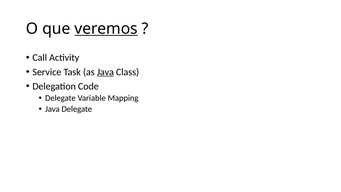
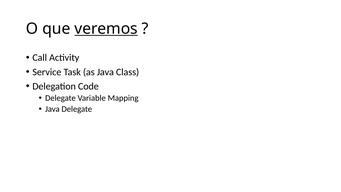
Java underline: present -> none (105, 72)
